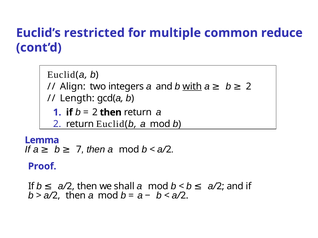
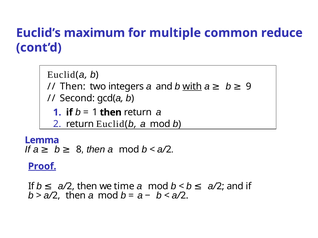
restricted: restricted -> maximum (94, 33)
Align: Align -> Then (73, 87)
2: 2 -> 9 (249, 87)
Length: Length -> Second (77, 98)
2: 2 -> 1 (95, 113)
7: 7 -> 8 (79, 150)
Proof underline: none -> present (42, 167)
shall: shall -> time (124, 187)
